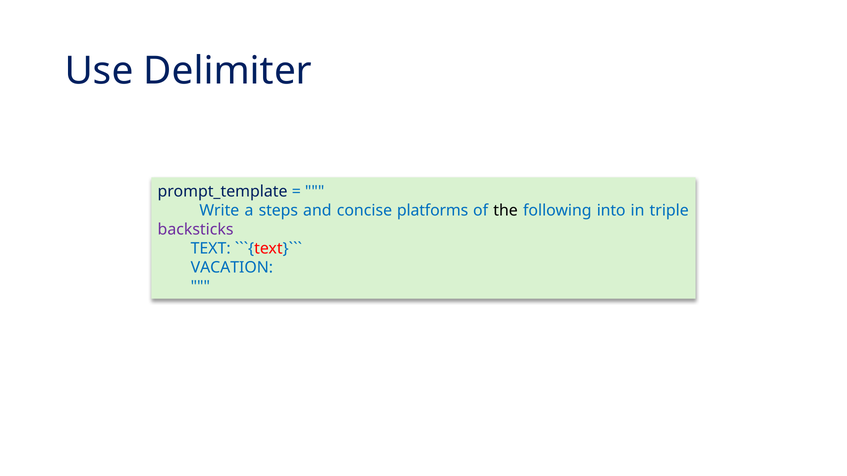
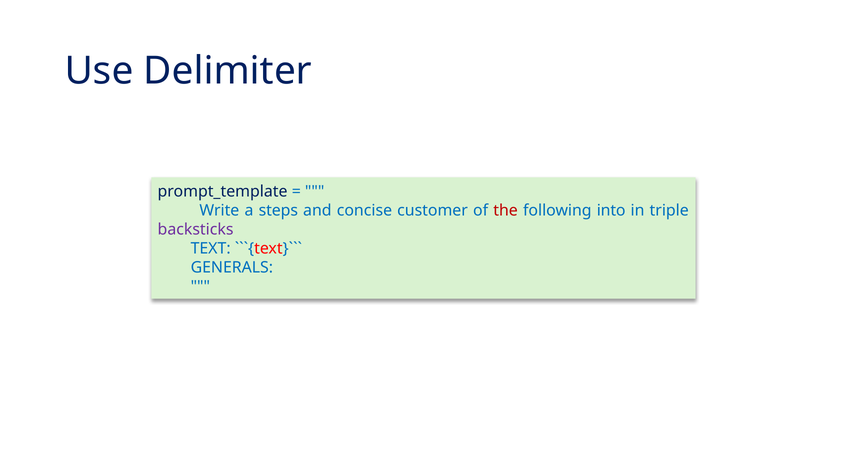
platforms: platforms -> customer (433, 211)
the colour: black -> red (506, 211)
VACATION: VACATION -> GENERALS (232, 268)
